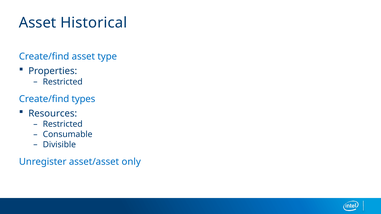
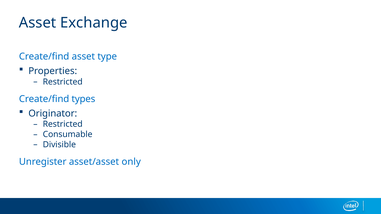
Historical: Historical -> Exchange (94, 23)
Resources: Resources -> Originator (53, 114)
